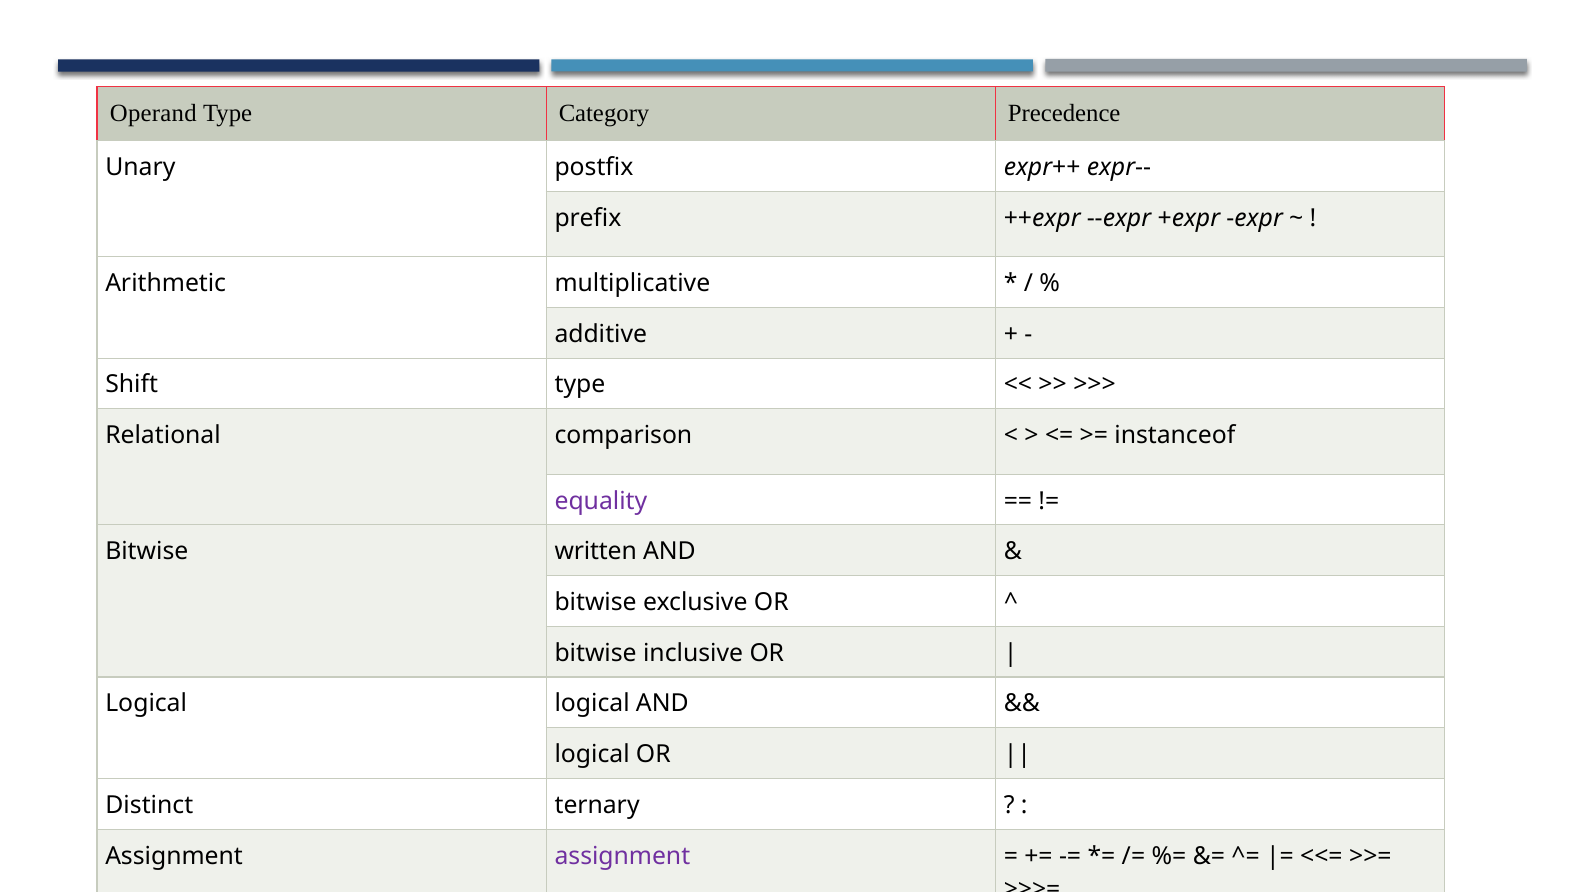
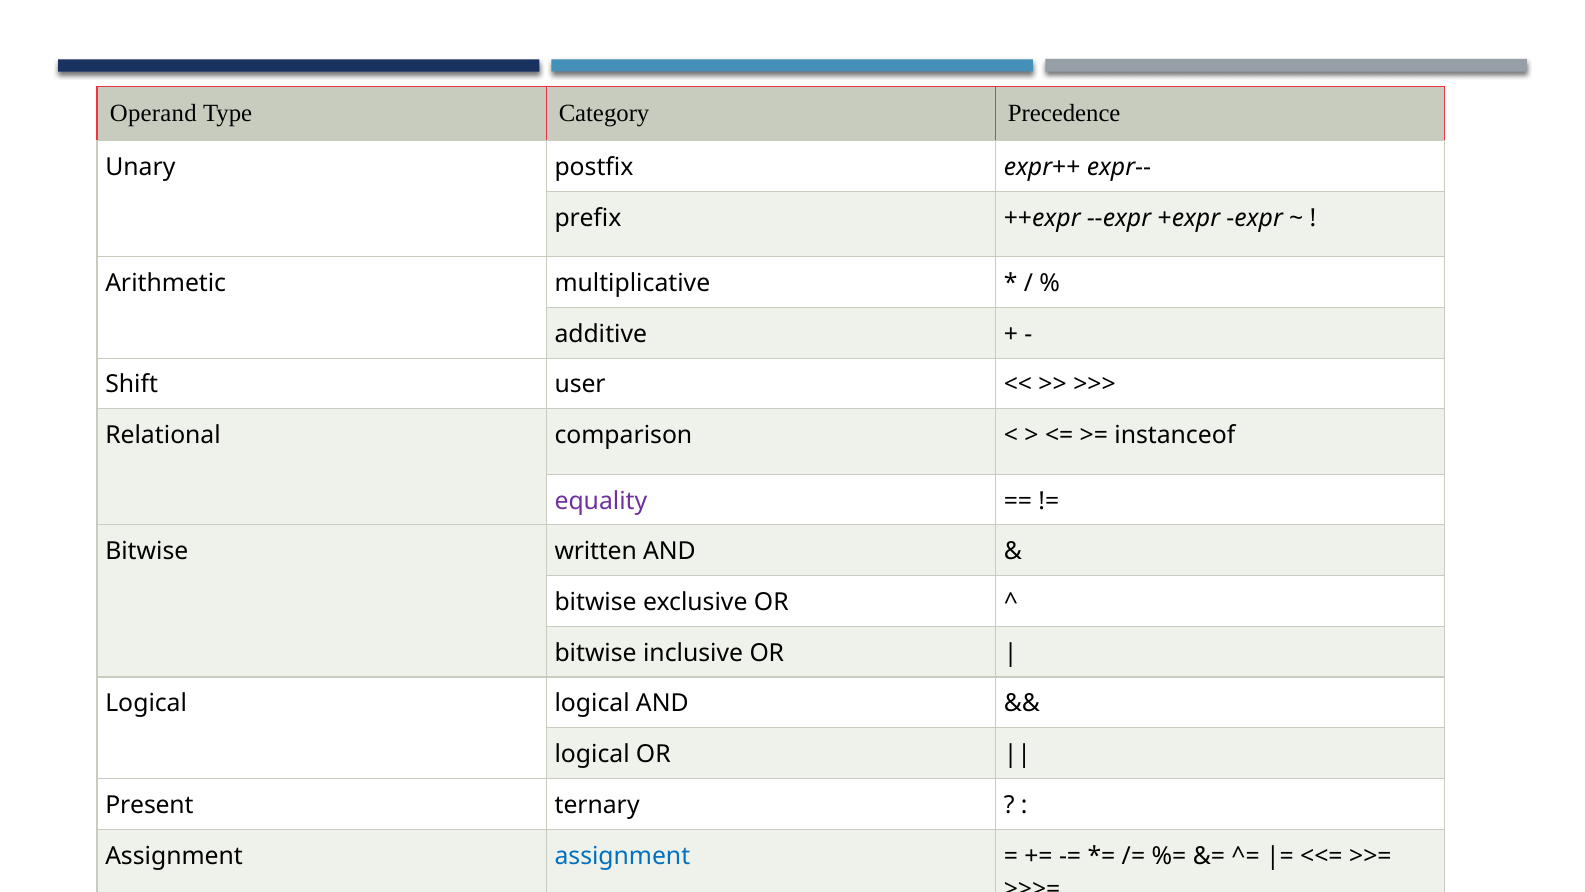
Shift type: type -> user (580, 385)
Distinct: Distinct -> Present (149, 805)
assignment colour: purple -> blue (622, 855)
